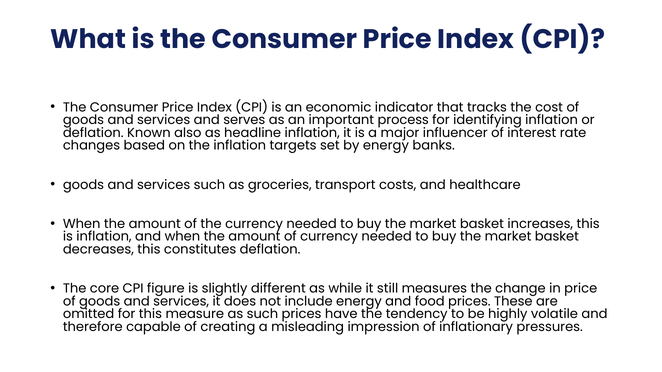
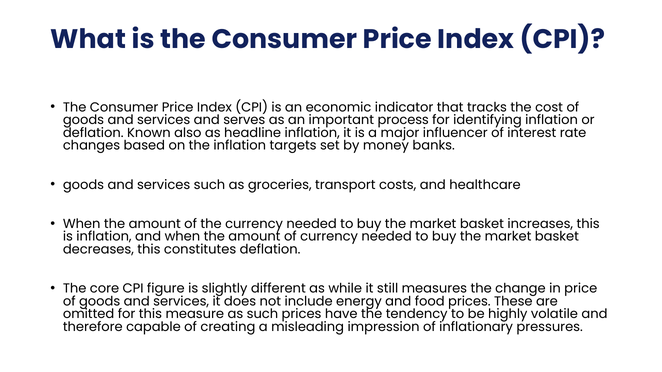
by energy: energy -> money (386, 146)
